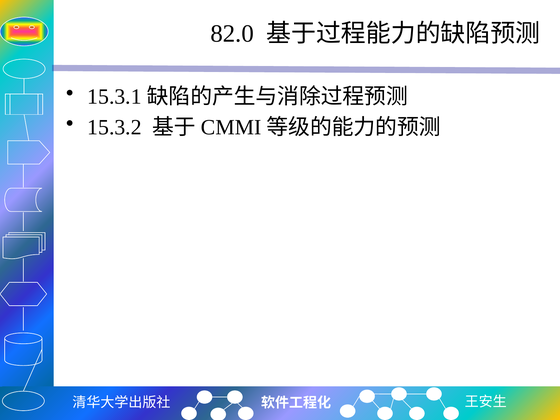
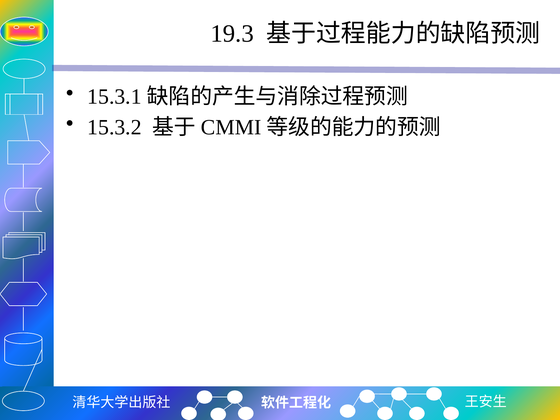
82.0: 82.0 -> 19.3 (232, 34)
